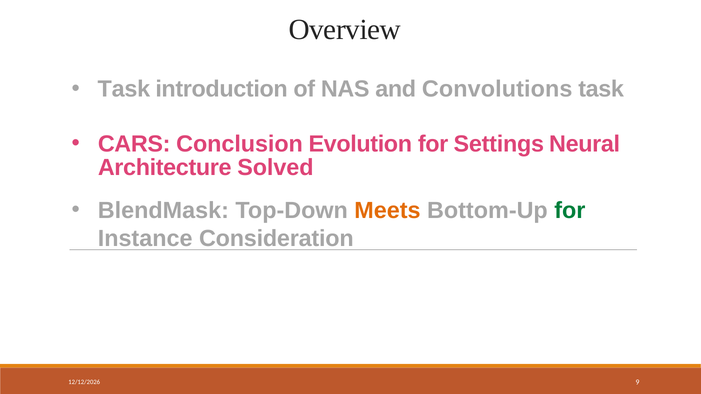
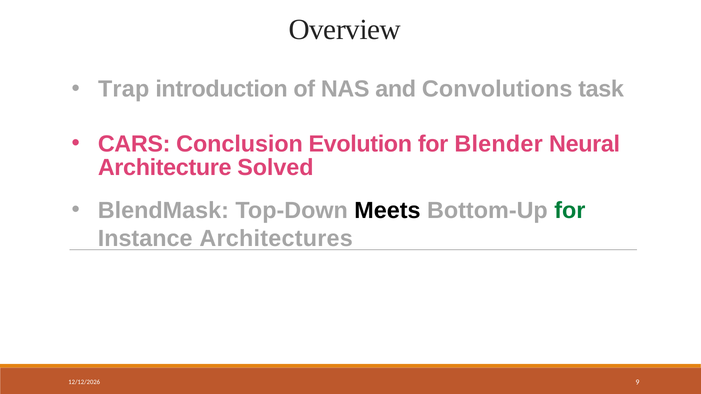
Task: Task -> Trap (124, 89)
Settings: Settings -> Blender (499, 144)
Meets colour: orange -> black (387, 211)
Consideration: Consideration -> Architectures (276, 239)
